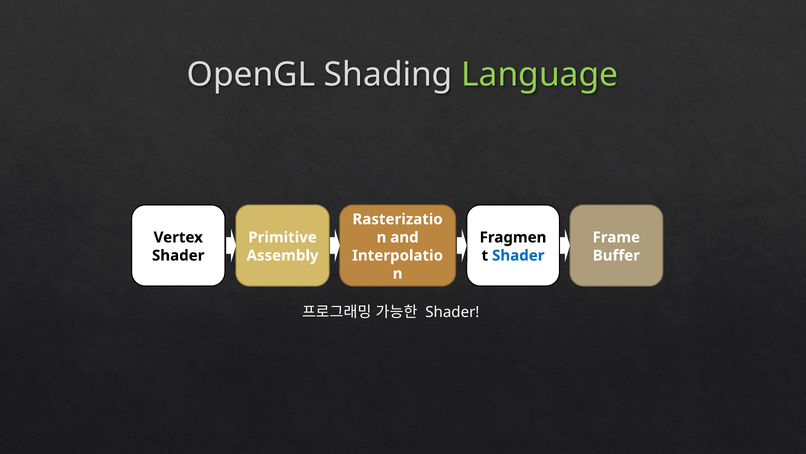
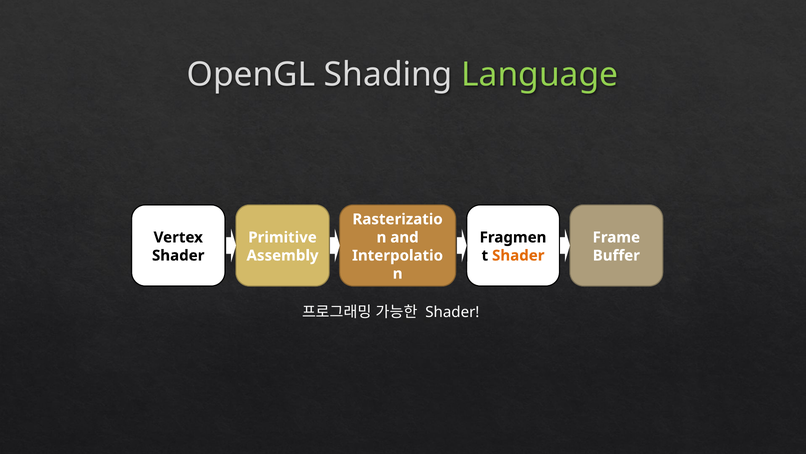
Shader colour: blue -> orange (518, 255)
